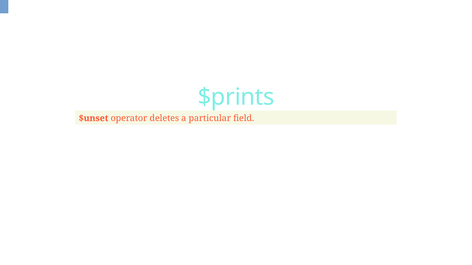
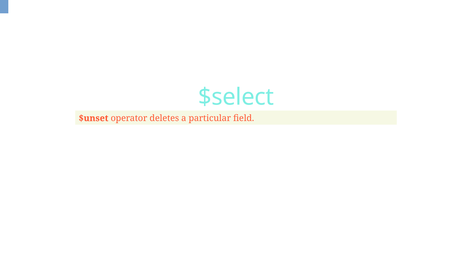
$prints: $prints -> $select (236, 97)
